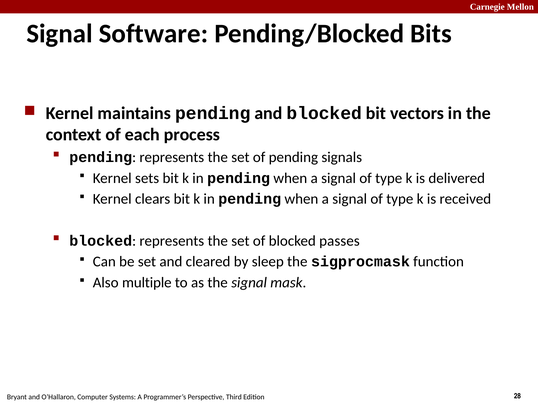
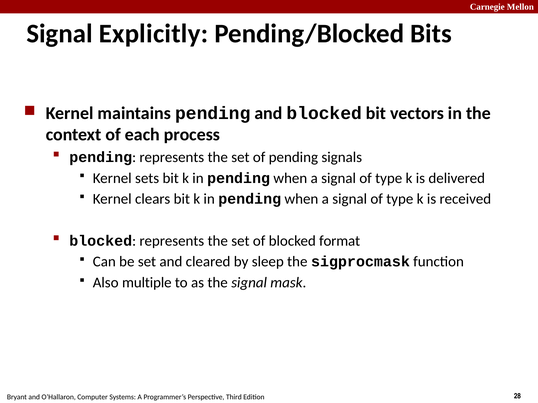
Software: Software -> Explicitly (153, 34)
passes: passes -> format (340, 241)
